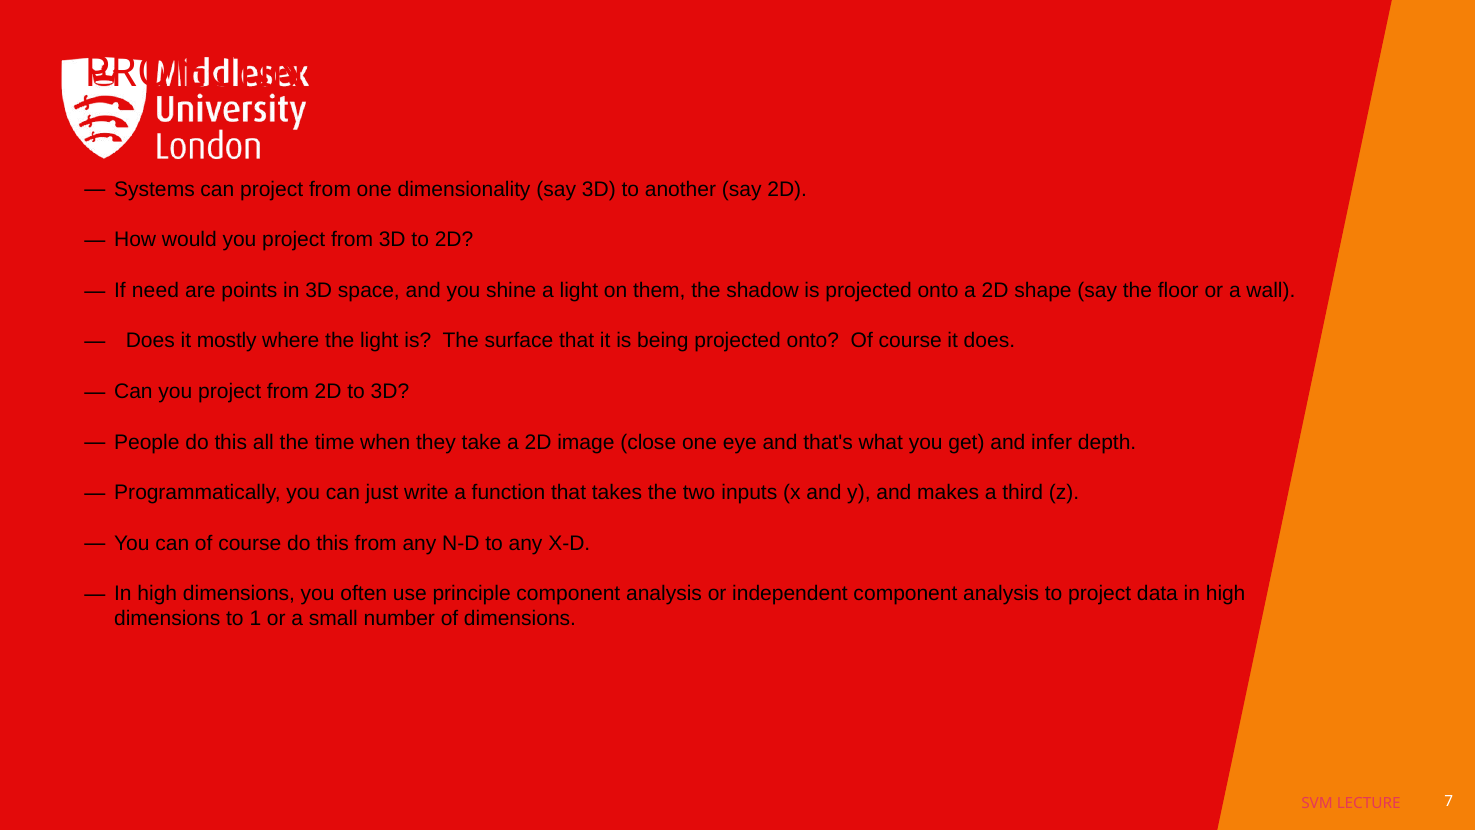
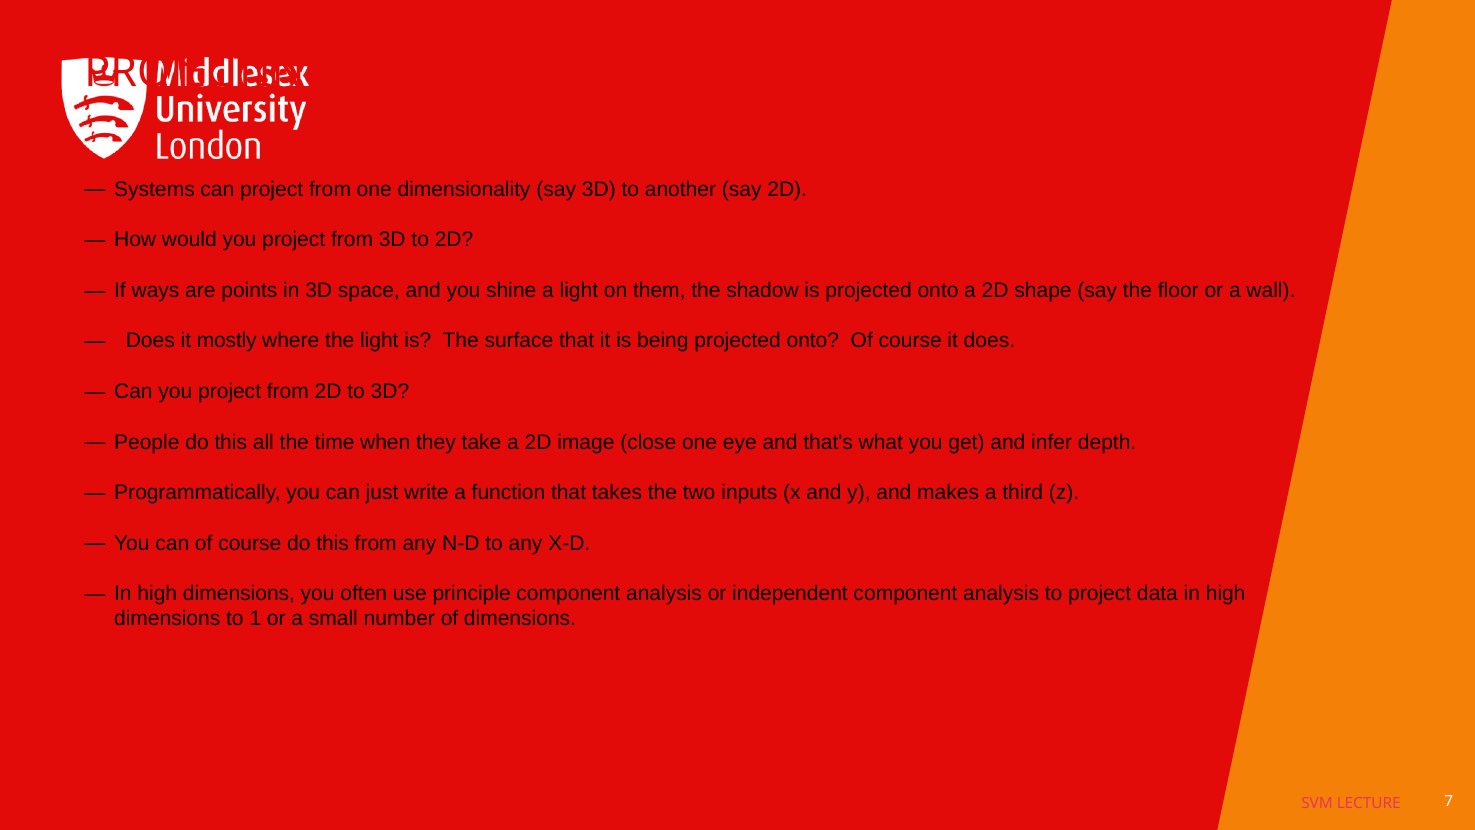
need: need -> ways (156, 290)
